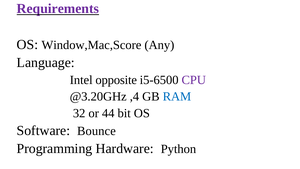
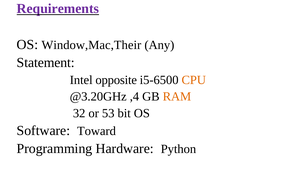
Window,Mac,Score: Window,Mac,Score -> Window,Mac,Their (91, 45)
Language: Language -> Statement (46, 62)
CPU colour: purple -> orange (194, 80)
RAM colour: blue -> orange (177, 96)
44: 44 -> 53 (108, 113)
Bounce: Bounce -> Toward (97, 131)
